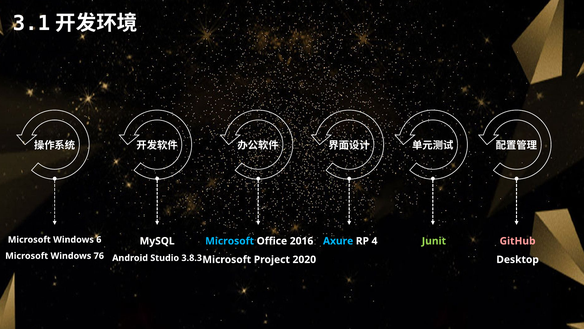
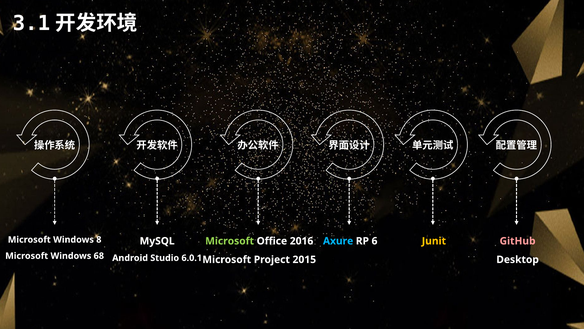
6: 6 -> 8 (99, 239)
4: 4 -> 6 (375, 241)
Junit colour: light green -> yellow (434, 241)
Microsoft colour: light blue -> light green (230, 241)
76: 76 -> 68 (99, 256)
3.8.3: 3.8.3 -> 6.0.1 (192, 258)
2020: 2020 -> 2015 (304, 259)
